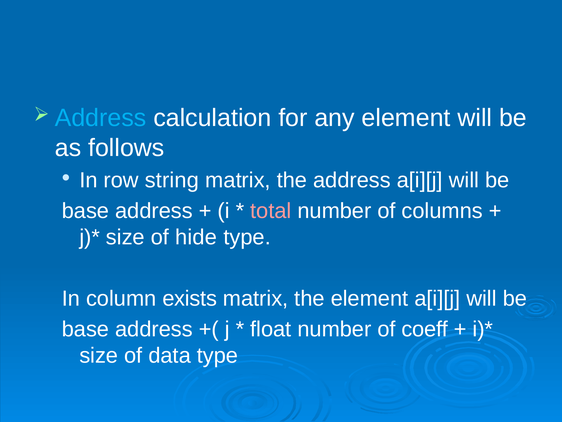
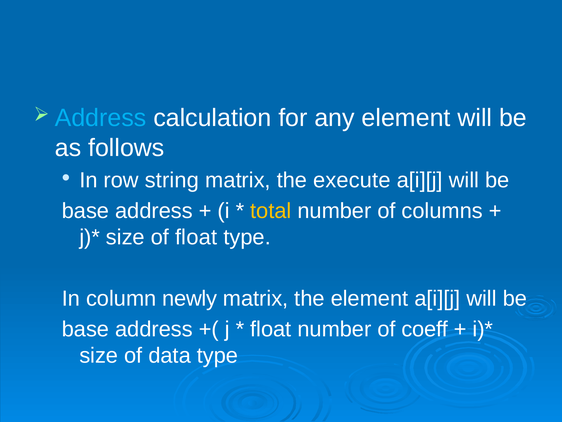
the address: address -> execute (352, 180)
total colour: pink -> yellow (271, 211)
of hide: hide -> float (196, 237)
exists: exists -> newly (190, 298)
